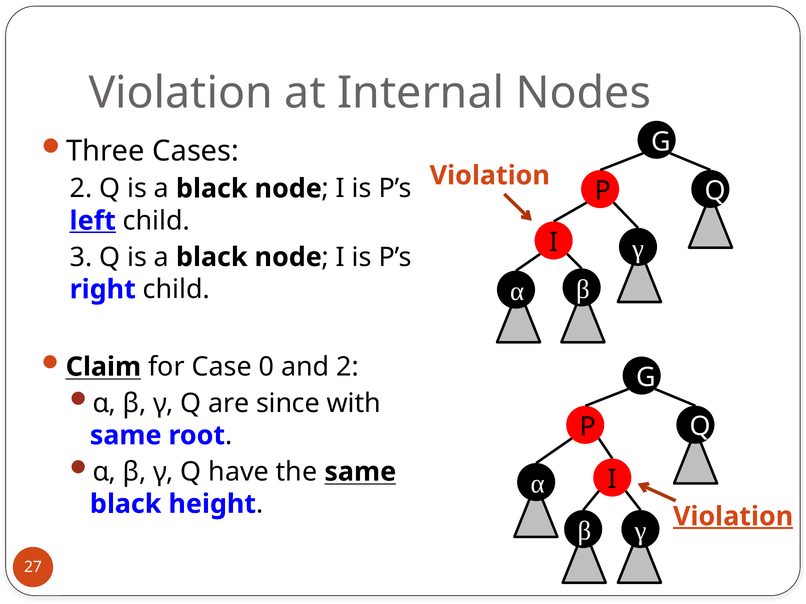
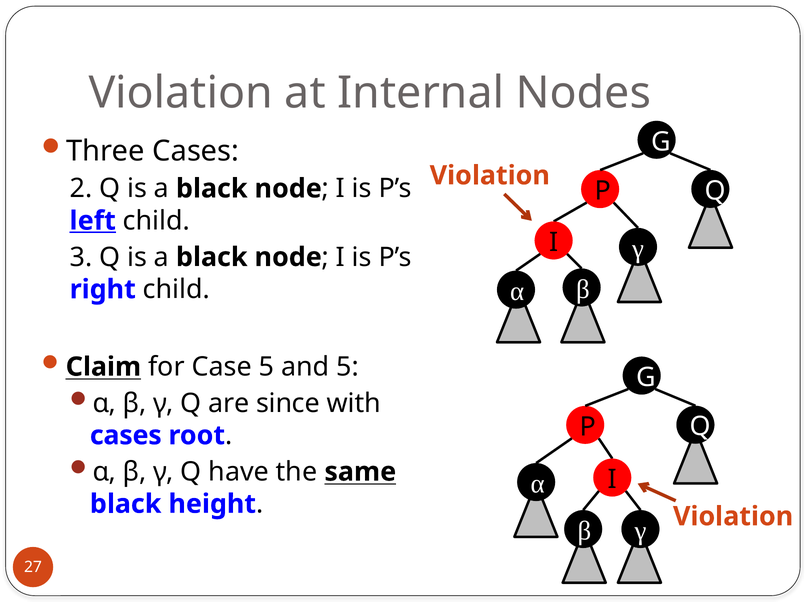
Case 0: 0 -> 5 (266, 367)
and 2: 2 -> 5 (348, 367)
same: same -> cases (126, 436)
Violation underline: present -> none (733, 517)
